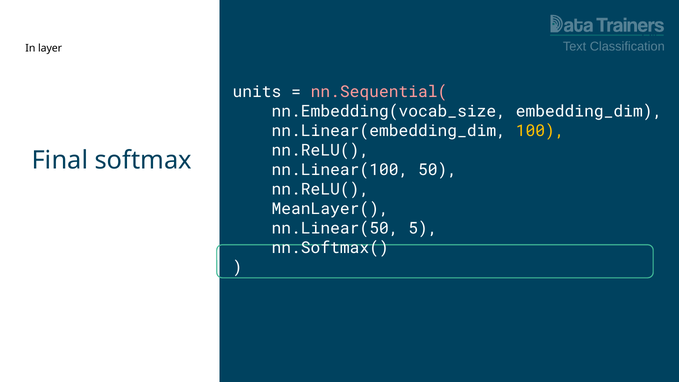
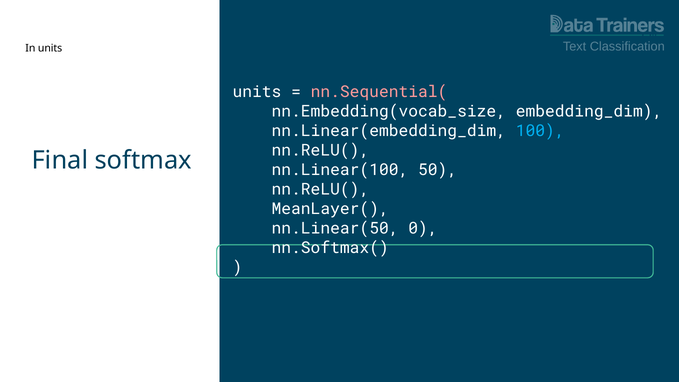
In layer: layer -> units (50, 48)
100 colour: yellow -> light blue (540, 131)
5: 5 -> 0 (423, 228)
